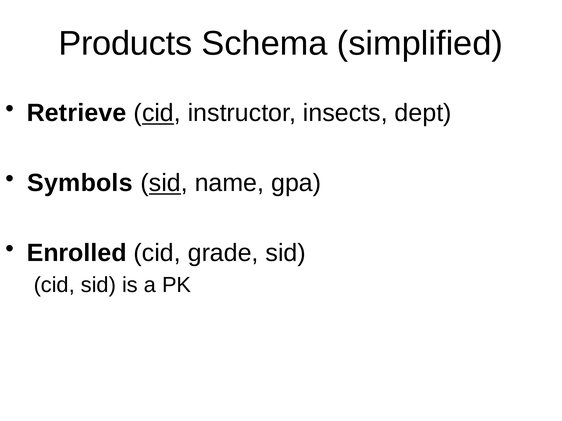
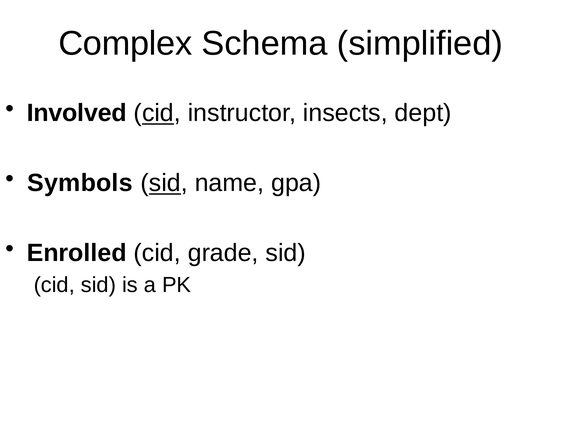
Products: Products -> Complex (125, 44)
Retrieve: Retrieve -> Involved (77, 113)
